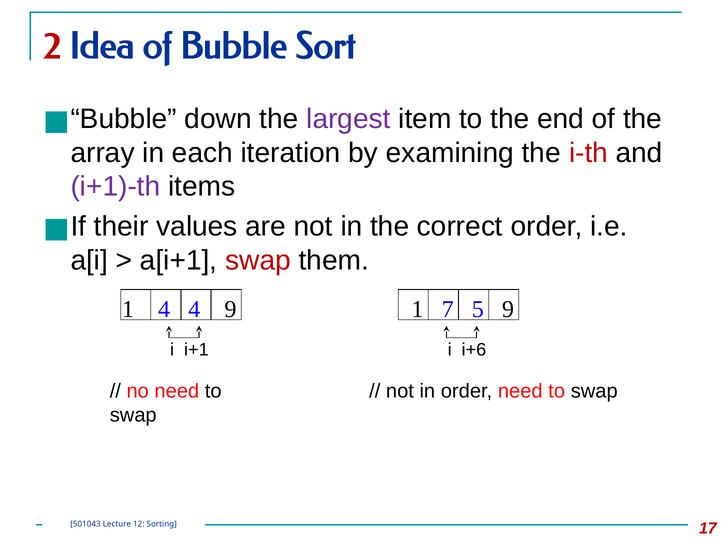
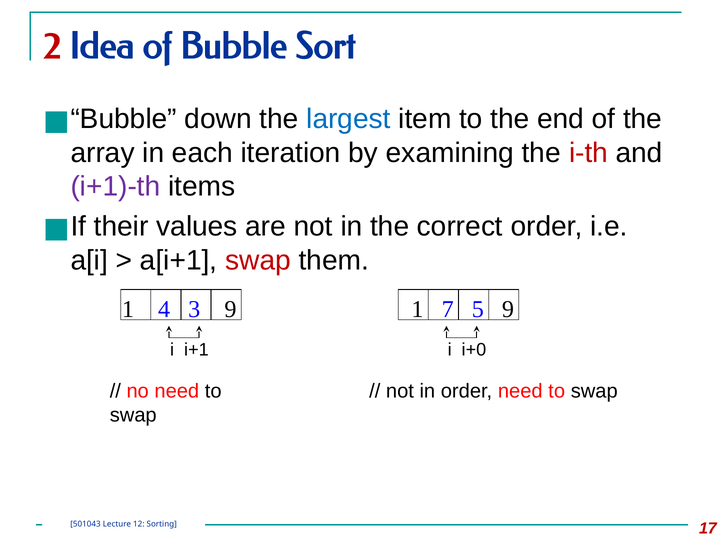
largest colour: purple -> blue (348, 119)
4 4: 4 -> 3 (194, 309)
i+6: i+6 -> i+0 (474, 350)
